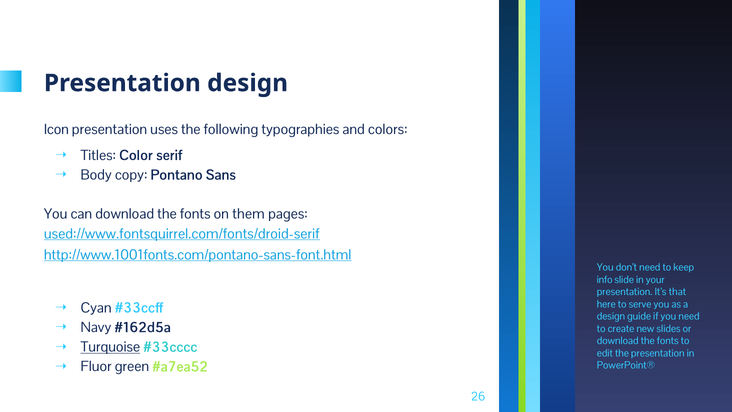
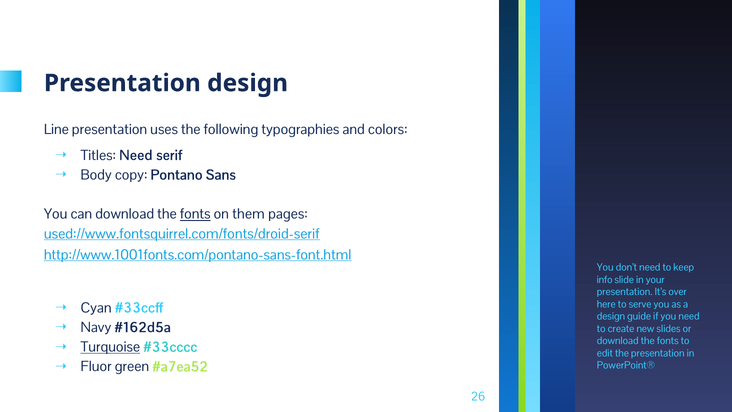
Icon: Icon -> Line (56, 129)
Titles Color: Color -> Need (136, 155)
fonts underline: none -> present (195, 214)
that: that -> over (678, 292)
